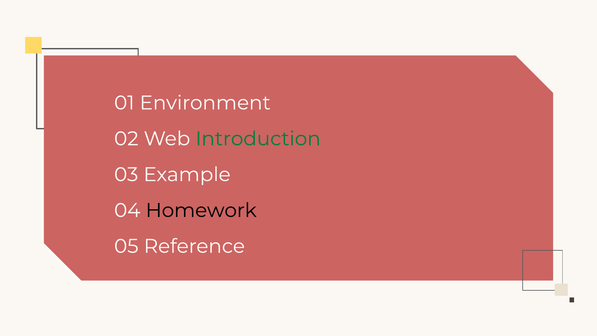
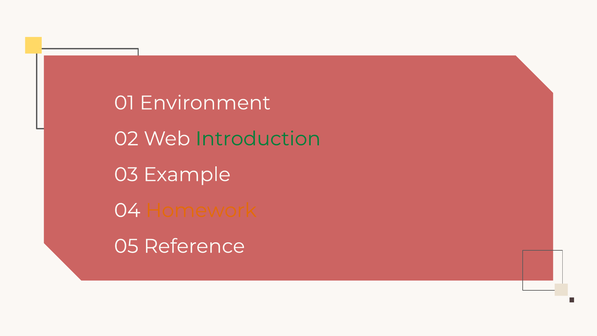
Homework colour: black -> orange (201, 210)
